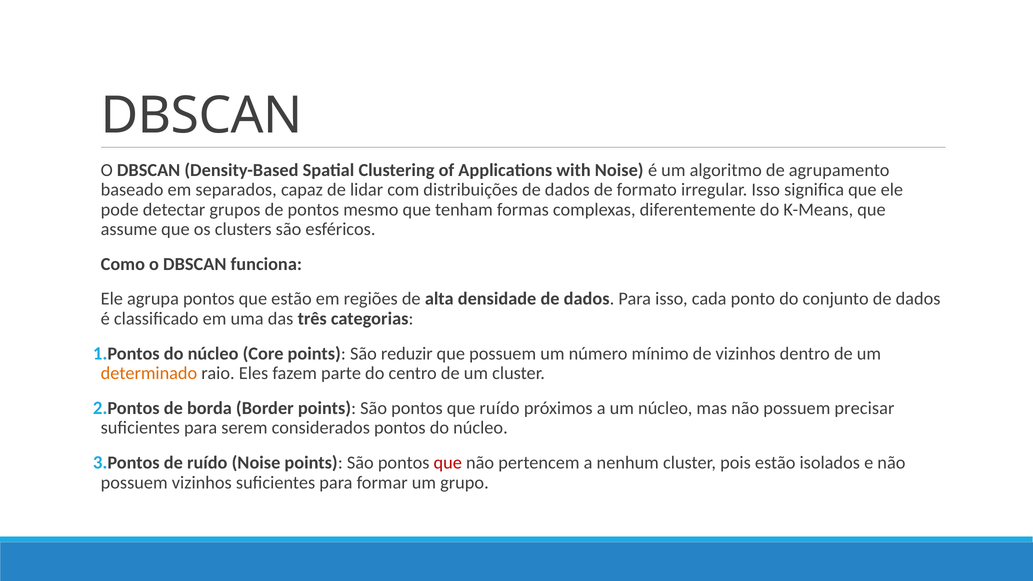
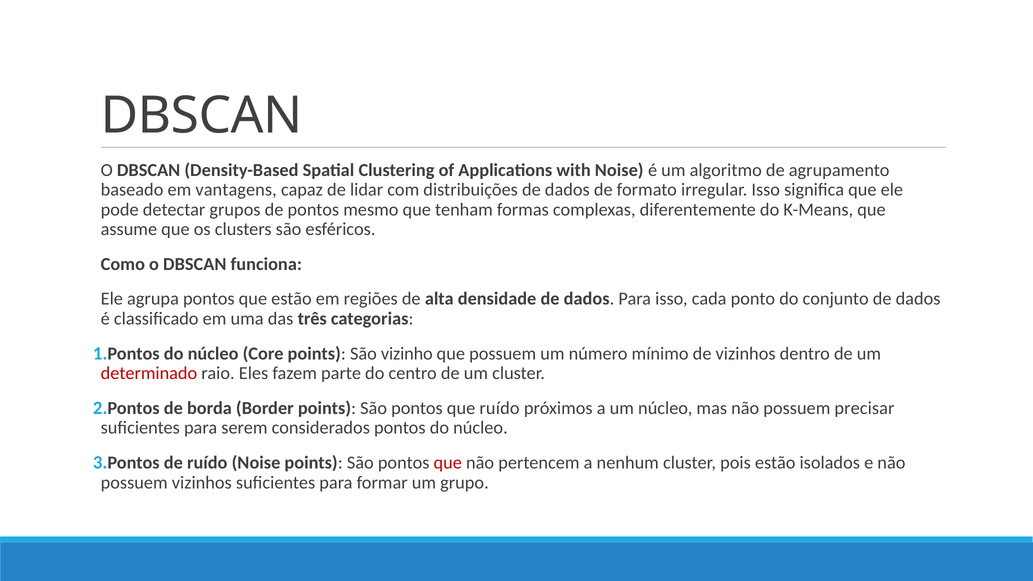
separados: separados -> vantagens (236, 190)
reduzir: reduzir -> vizinho (407, 354)
determinado colour: orange -> red (149, 373)
